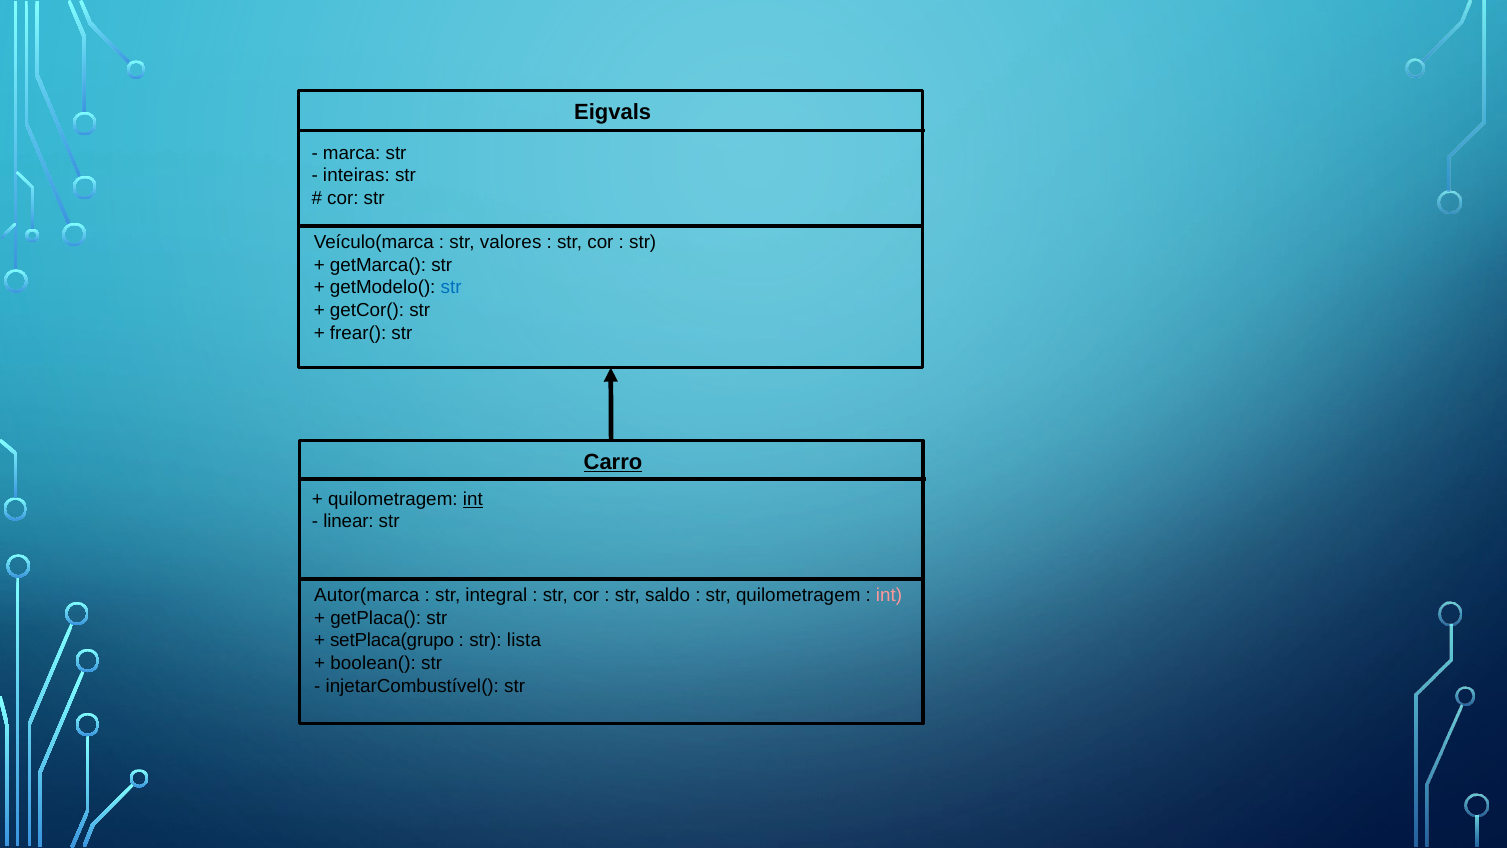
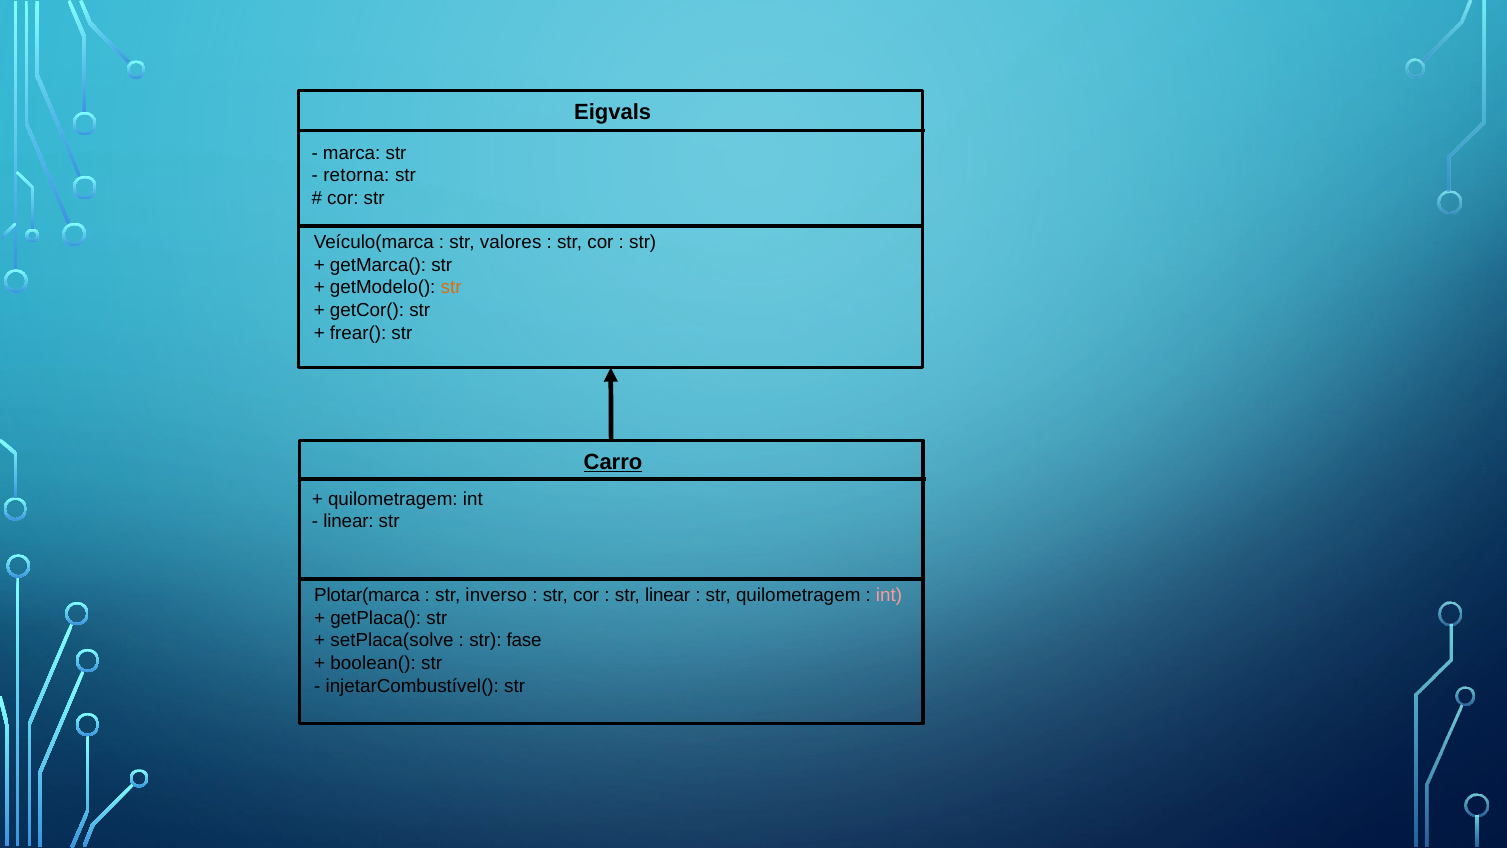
inteiras: inteiras -> retorna (356, 176)
str colour: blue -> orange (451, 288)
int underline: present -> none (473, 499)
Autor(marca: Autor(marca -> Plotar(marca (367, 595)
integral: integral -> inverso (496, 595)
str saldo: saldo -> linear (668, 595)
setPlaca(grupo: setPlaca(grupo -> setPlaca(solve (392, 640)
lista: lista -> fase (524, 640)
